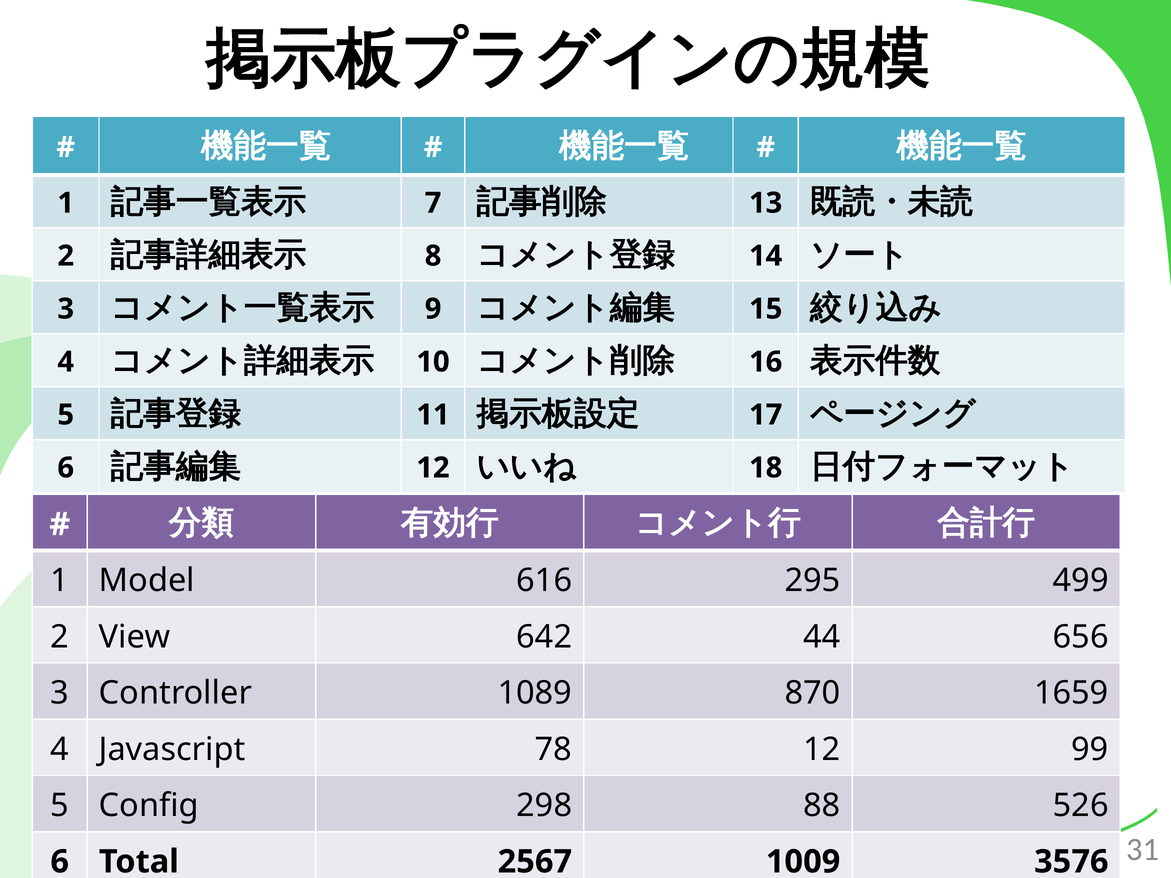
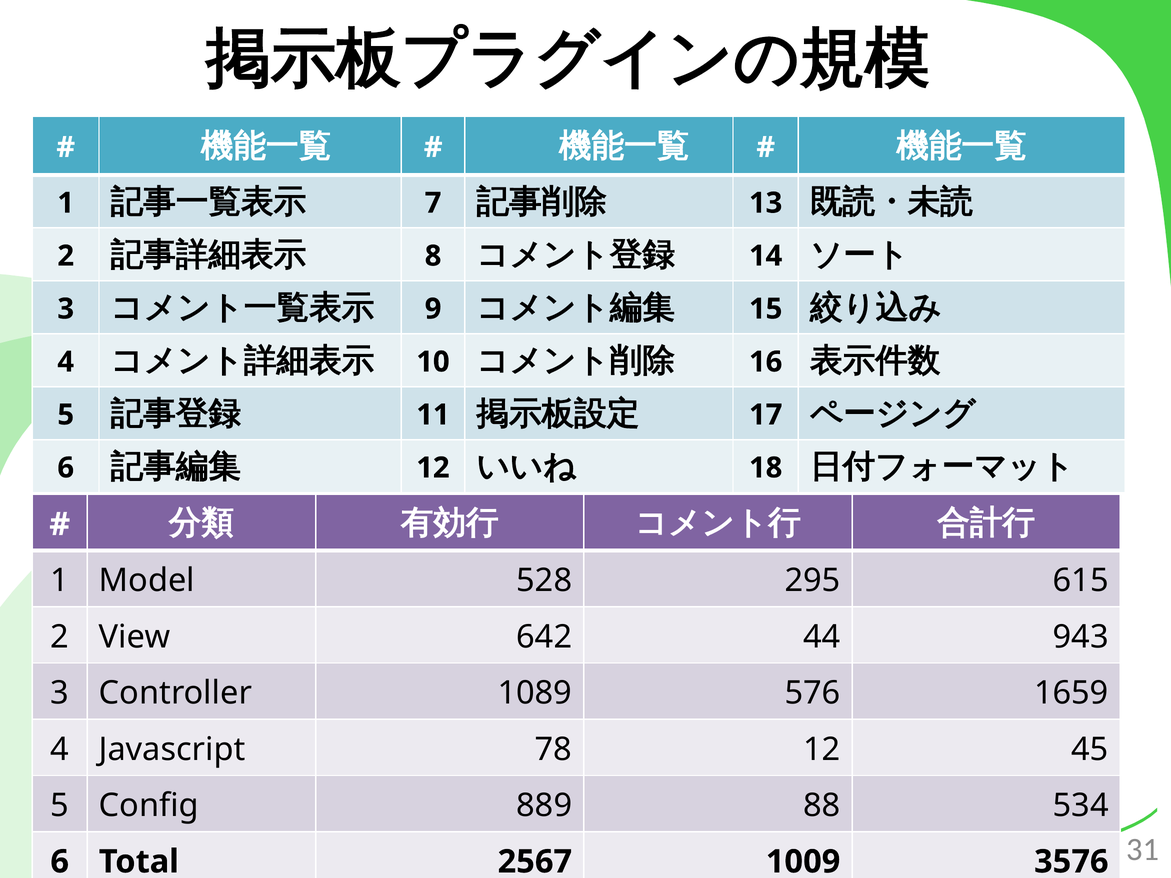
616: 616 -> 528 (544, 581)
499: 499 -> 615 (1081, 581)
656: 656 -> 943 (1081, 637)
870: 870 -> 576 (813, 693)
99: 99 -> 45 (1090, 749)
298: 298 -> 889 (544, 806)
526: 526 -> 534 (1081, 806)
